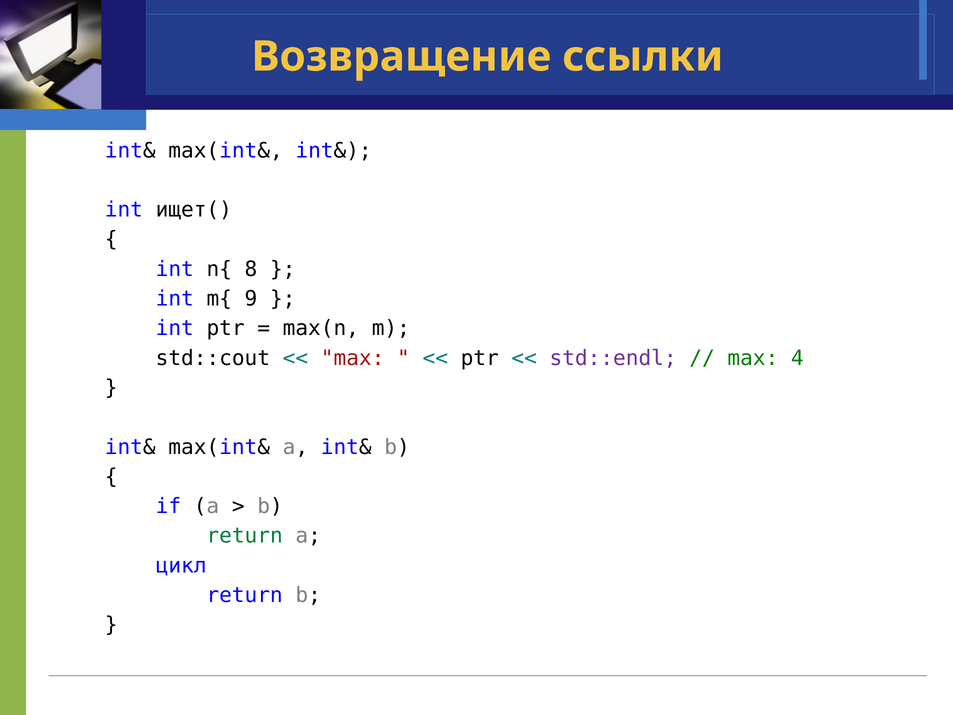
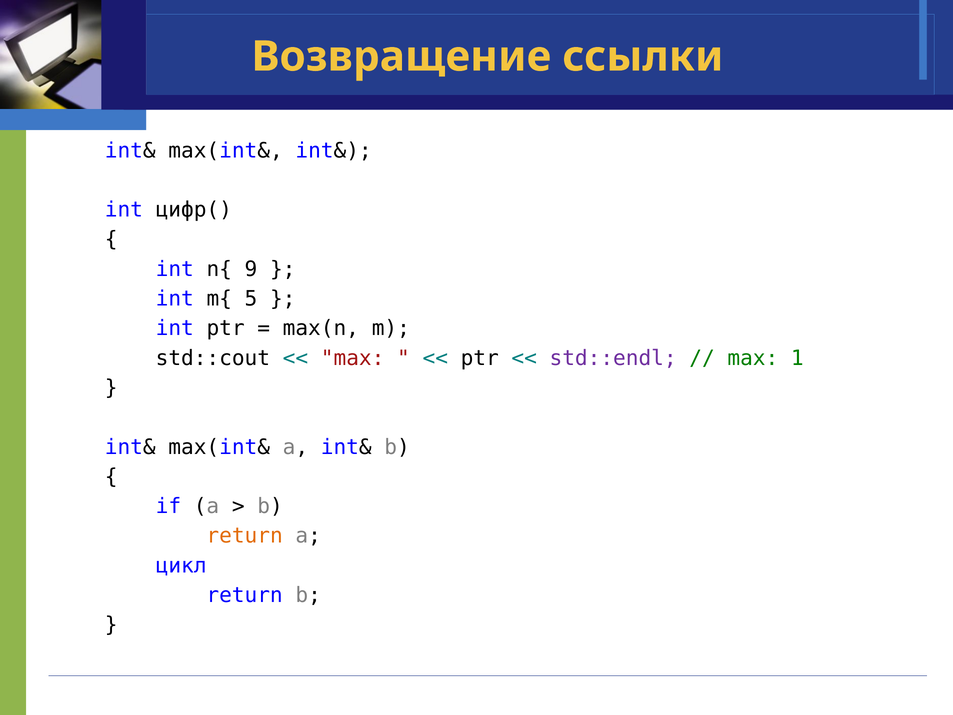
ищет(: ищет( -> цифр( (194, 210)
8: 8 -> 9 (251, 269)
9: 9 -> 5 (251, 299)
4: 4 -> 1 (797, 358)
return colour: green -> orange (245, 536)
